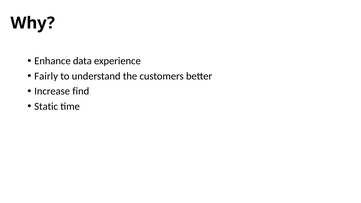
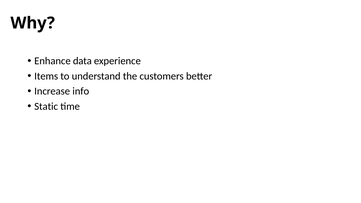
Fairly: Fairly -> Items (46, 76)
find: find -> info (81, 91)
